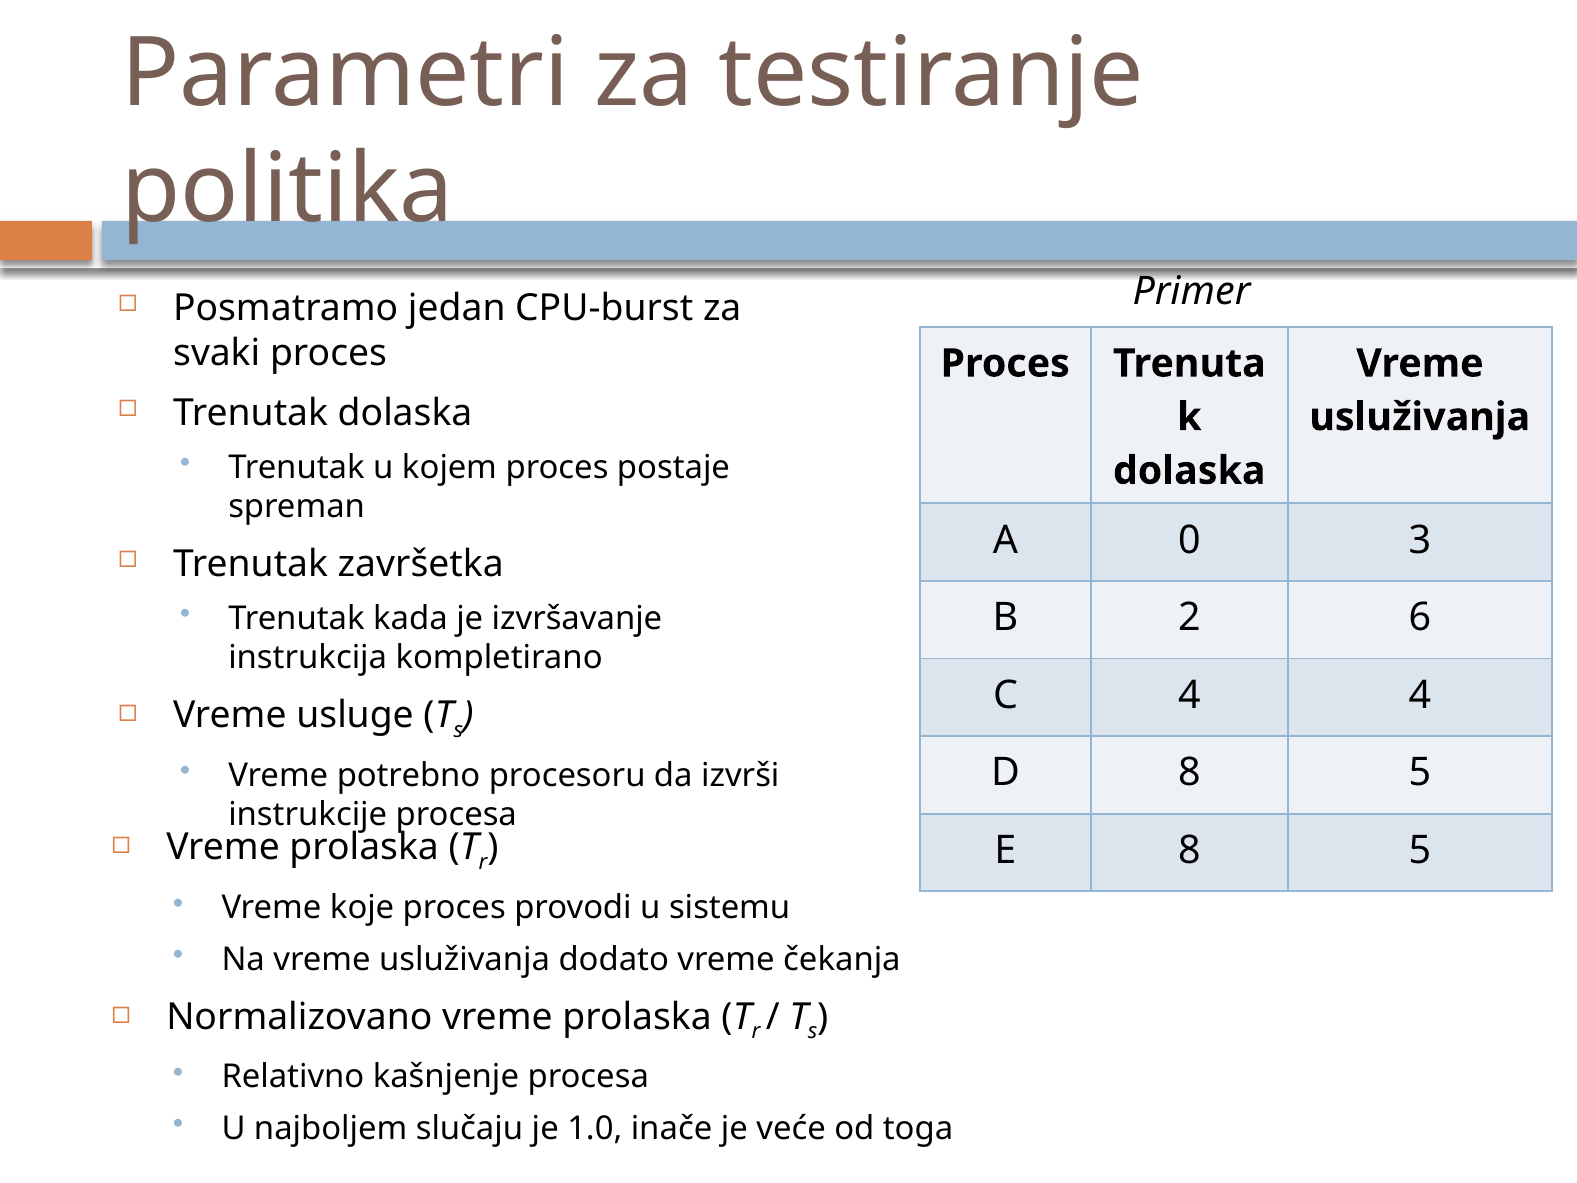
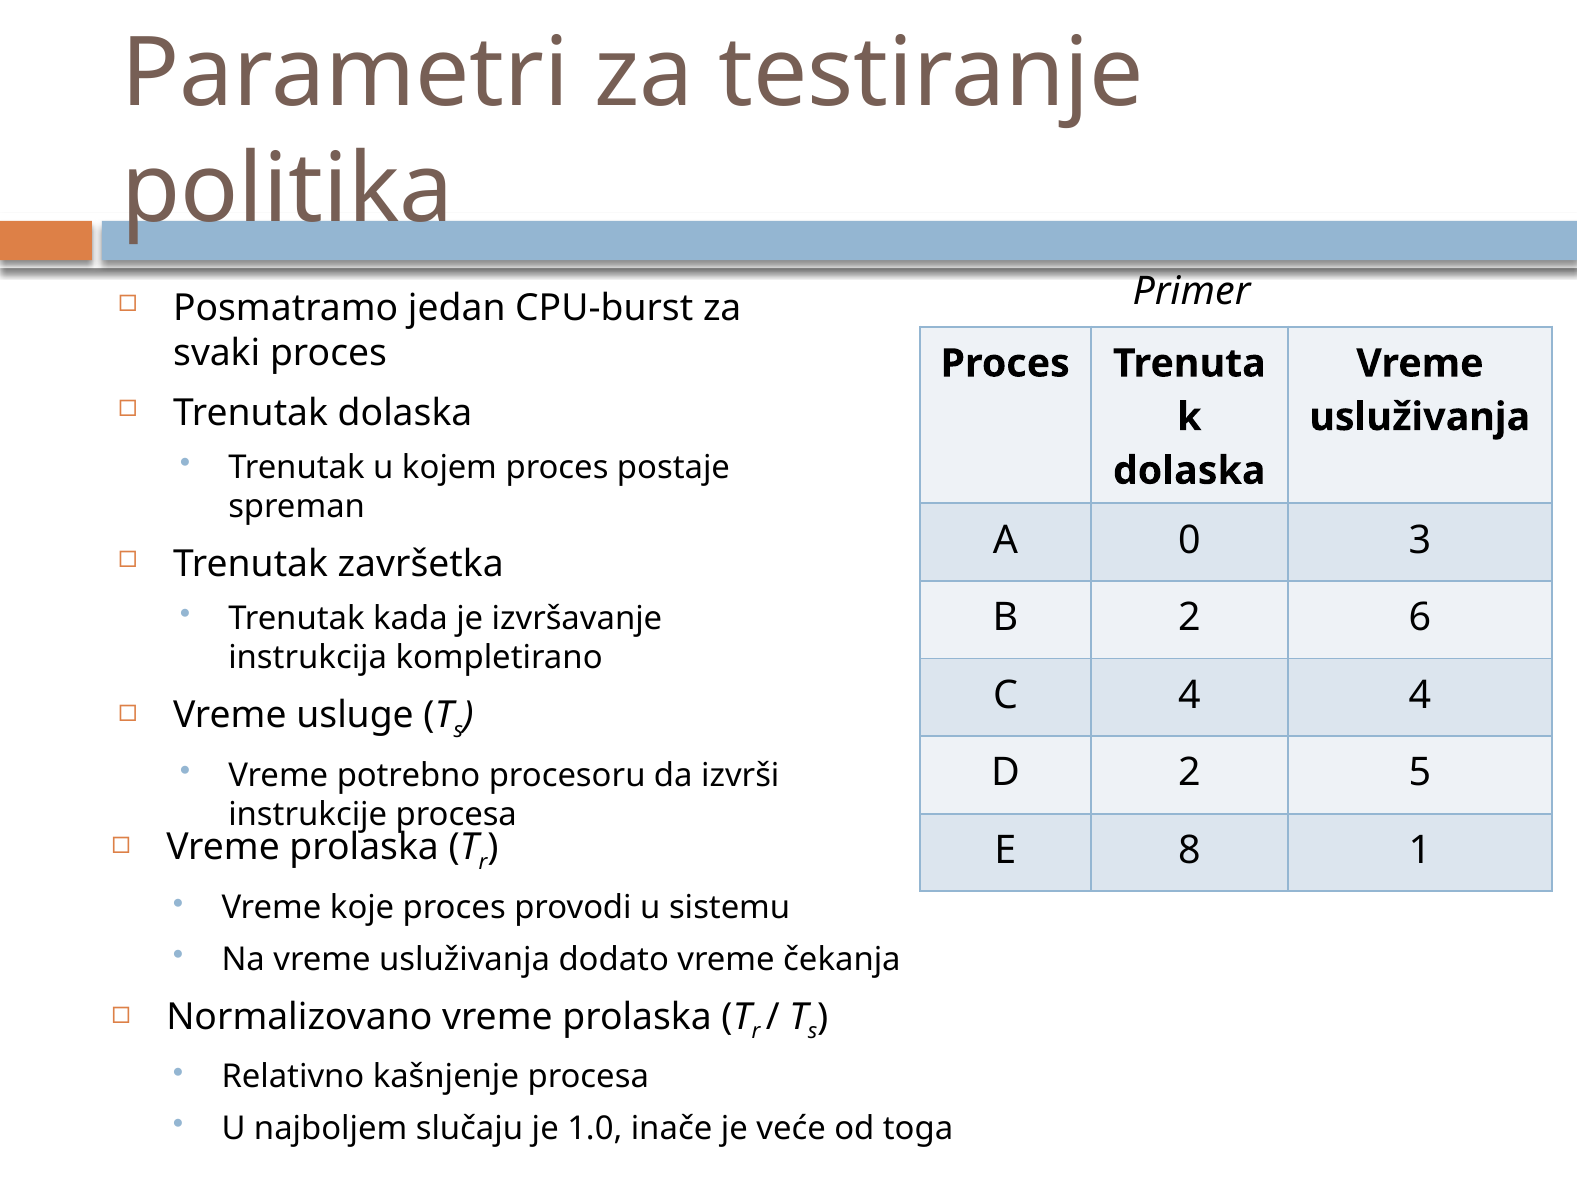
D 8: 8 -> 2 (1189, 773)
E 8 5: 5 -> 1 (1420, 850)
